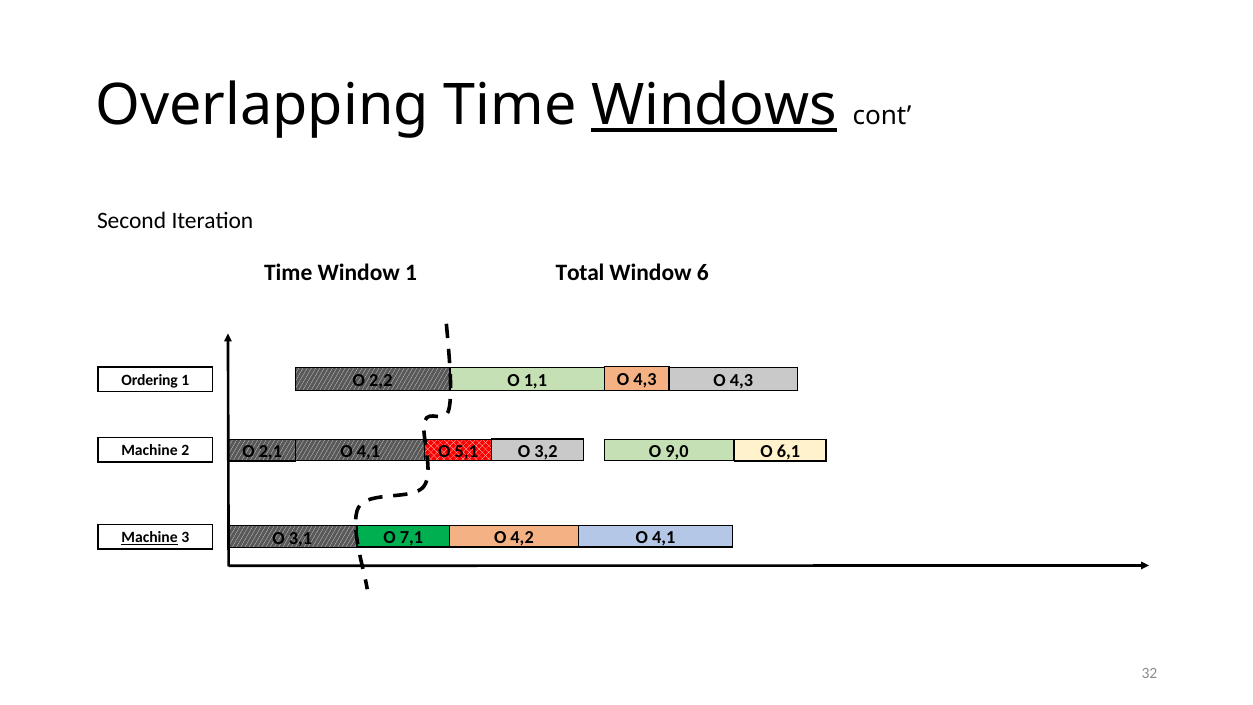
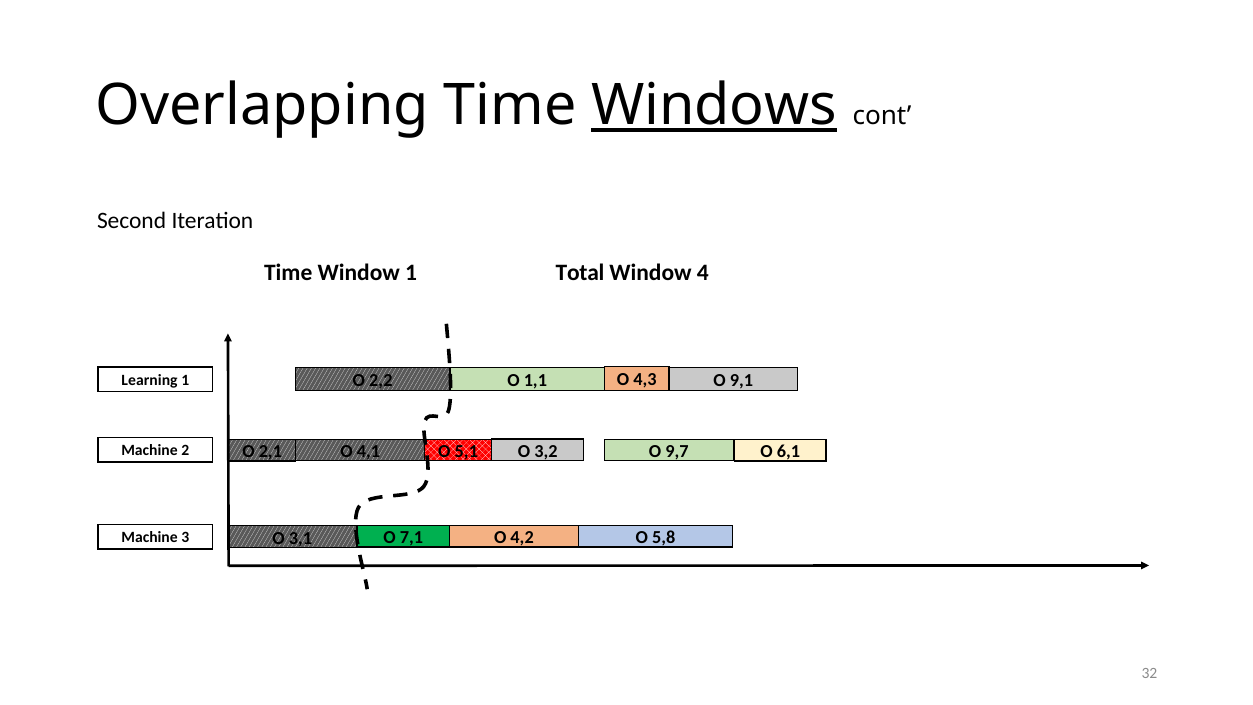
6: 6 -> 4 (703, 273)
4,3: 4,3 -> 9,1 (741, 380)
Ordering: Ordering -> Learning (150, 380)
9,0: 9,0 -> 9,7 (677, 451)
4,1: 4,1 -> 5,8 (664, 537)
Machine underline: present -> none (150, 537)
